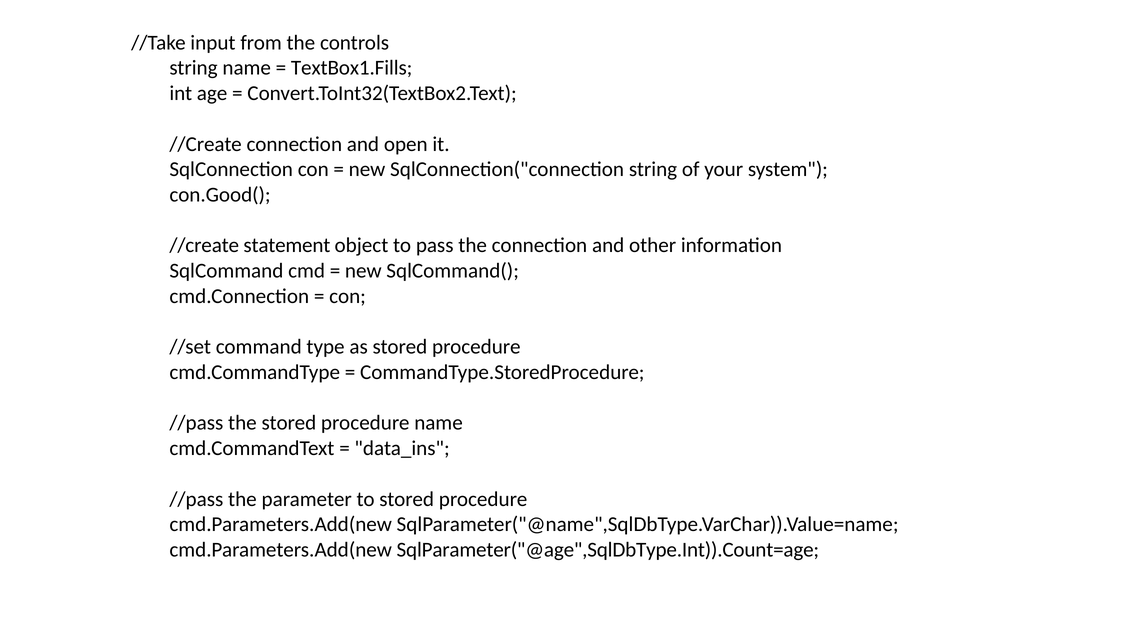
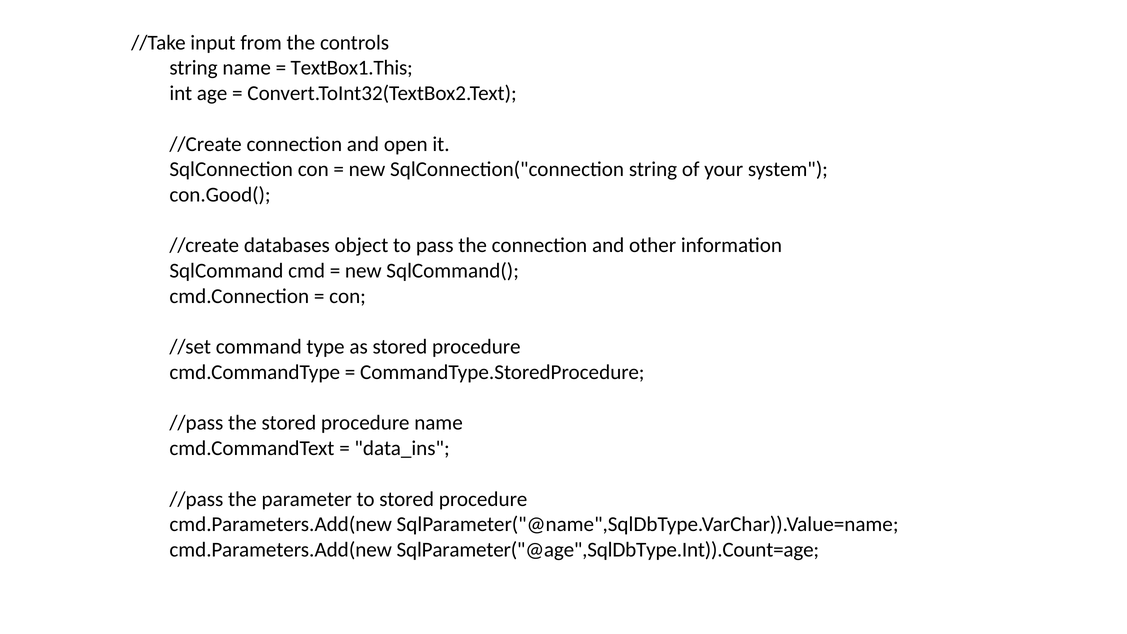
TextBox1.Fills: TextBox1.Fills -> TextBox1.This (352, 68)
statement: statement -> databases (287, 245)
